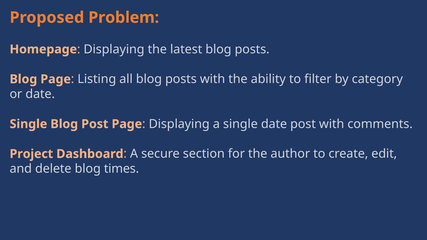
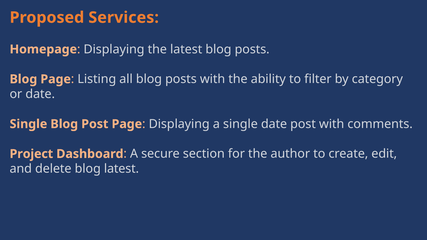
Problem: Problem -> Services (124, 18)
blog times: times -> latest (121, 169)
